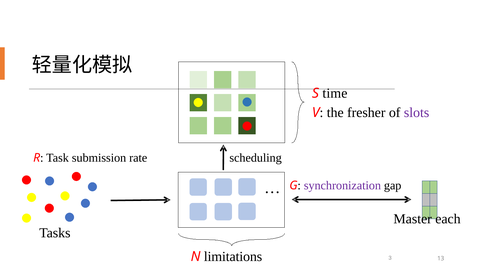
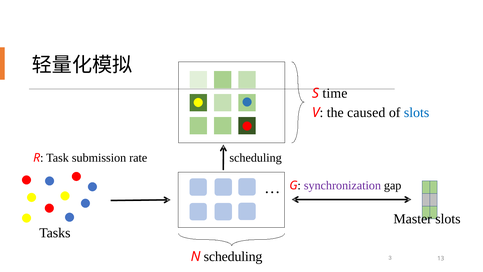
fresher: fresher -> caused (366, 112)
slots colour: purple -> blue (417, 112)
Master each: each -> slots (448, 219)
N limitations: limitations -> scheduling (233, 256)
